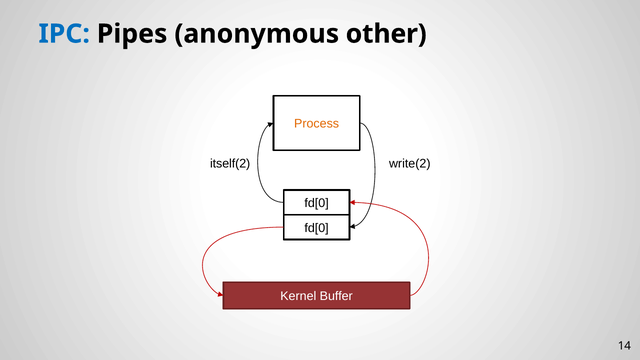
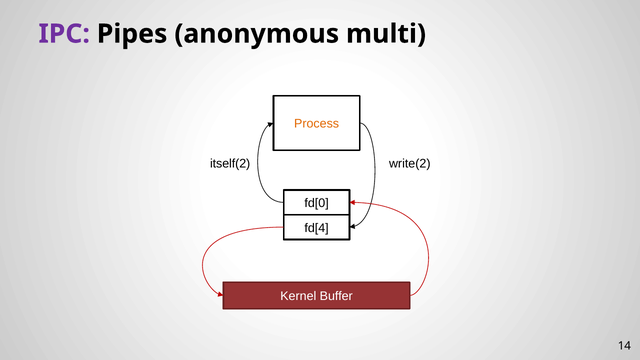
IPC colour: blue -> purple (64, 34)
other: other -> multi (386, 34)
fd[0: fd[0 -> fd[4 (317, 228)
